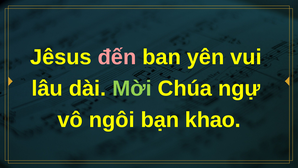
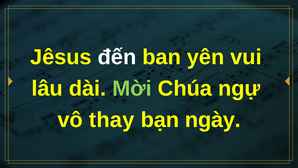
đến colour: pink -> white (117, 57)
ngôi: ngôi -> thay (112, 120)
khao: khao -> ngày (213, 120)
